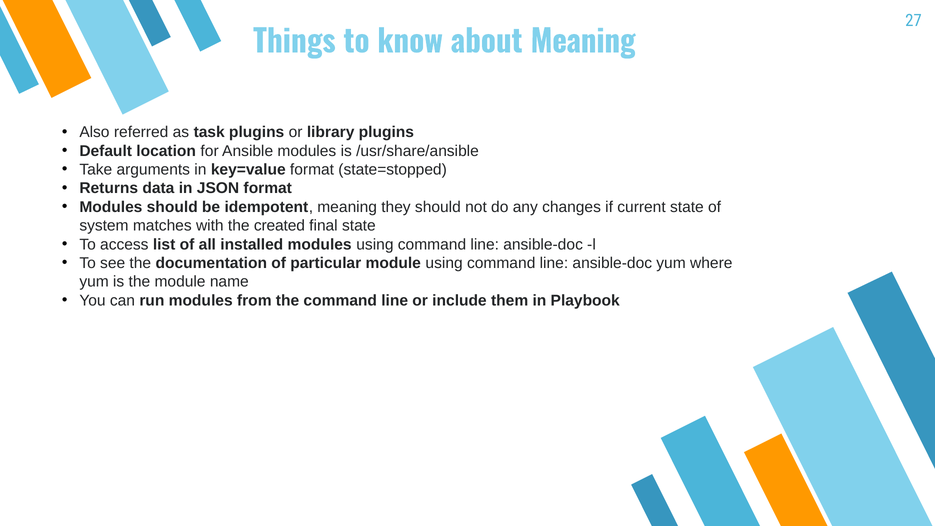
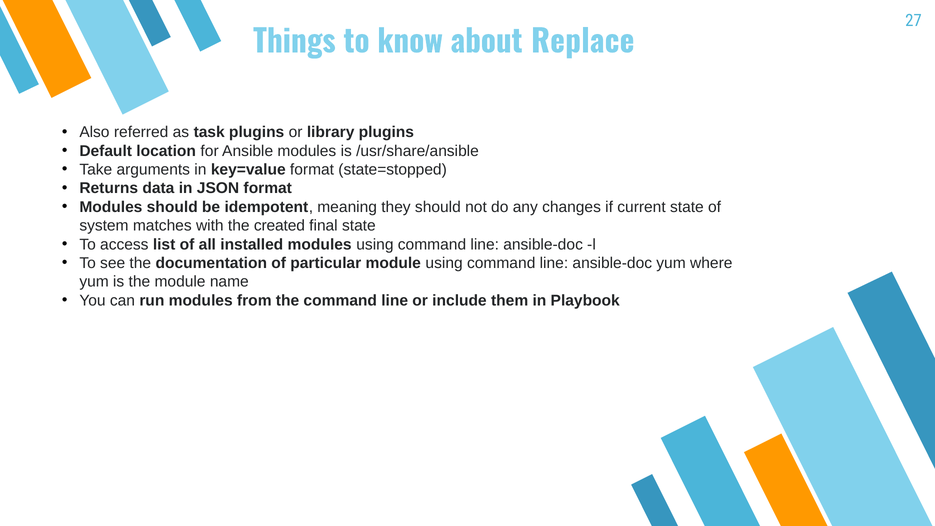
about Meaning: Meaning -> Replace (583, 42)
